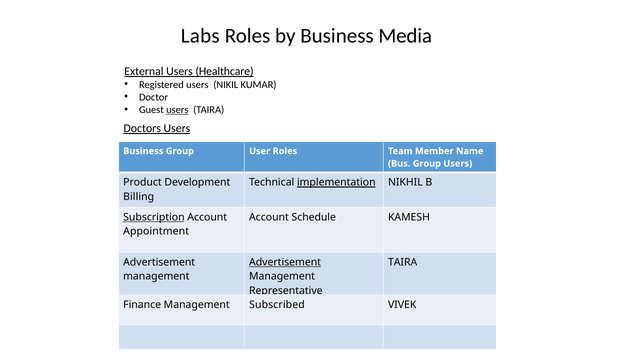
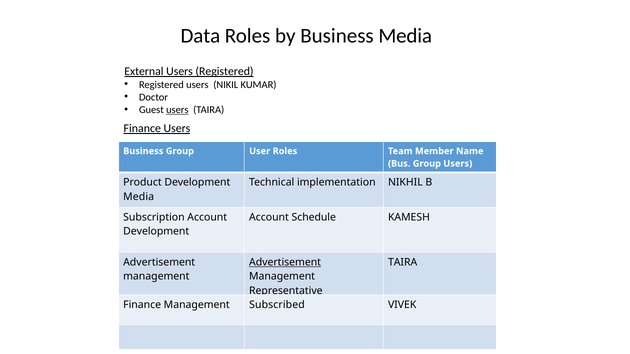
Labs: Labs -> Data (200, 36)
Users Healthcare: Healthcare -> Registered (225, 71)
Doctors: Doctors -> Finance (142, 128)
implementation underline: present -> none (336, 183)
Billing: Billing -> Media (139, 197)
Subscription underline: present -> none (154, 218)
Appointment: Appointment -> Development (156, 232)
